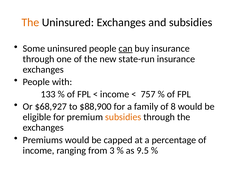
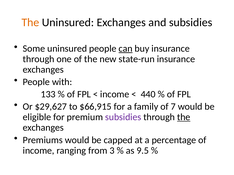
757: 757 -> 440 (148, 95)
$68,927: $68,927 -> $29,627 (51, 107)
$88,900: $88,900 -> $66,915 (96, 107)
8: 8 -> 7 (173, 107)
subsidies colour: orange -> purple (123, 117)
the underline: none -> present (184, 117)
